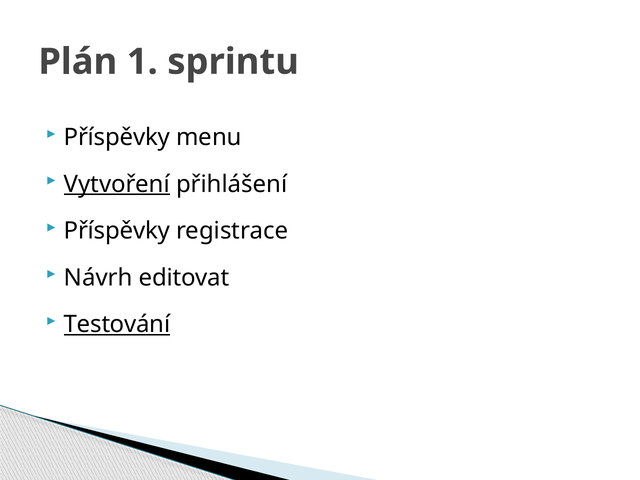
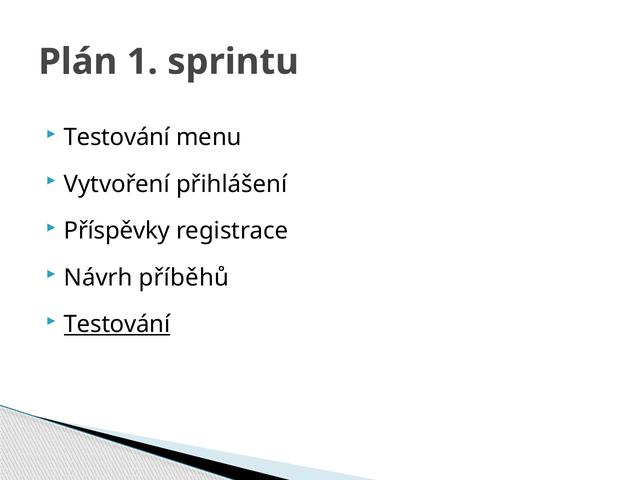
Příspěvky: Příspěvky -> Testování (117, 137)
Vytvoření underline: present -> none (117, 184)
editovat: editovat -> příběhů (184, 278)
